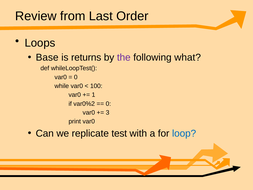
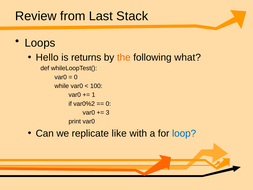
Order: Order -> Stack (132, 16)
Base: Base -> Hello (47, 57)
the colour: purple -> orange (124, 57)
test: test -> like (119, 133)
